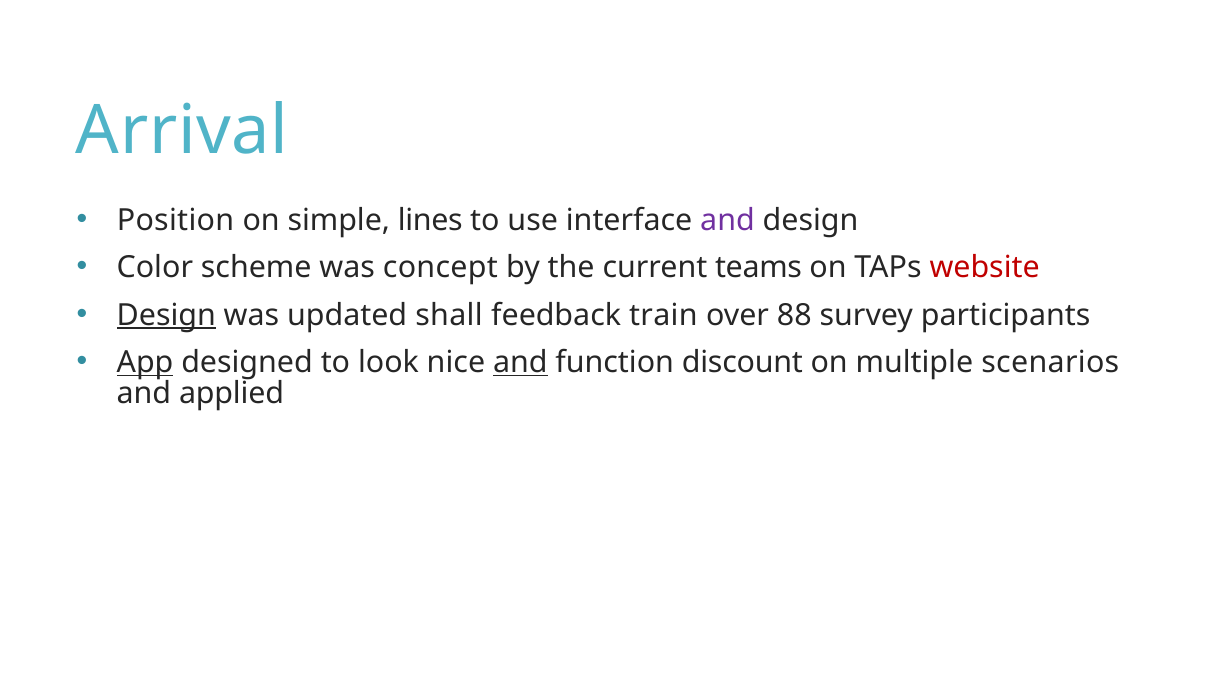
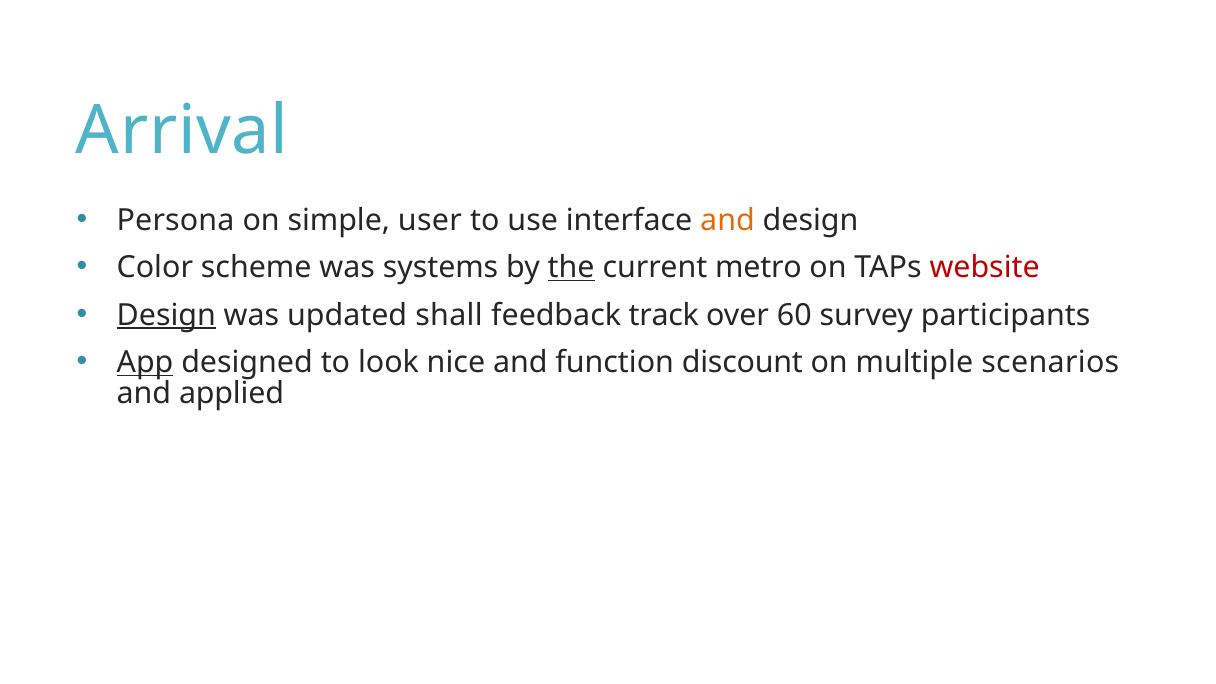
Position: Position -> Persona (176, 220)
lines: lines -> user (430, 220)
and colour: purple -> orange (727, 220)
concept: concept -> systems (441, 267)
the underline: none -> present (571, 267)
teams: teams -> metro (758, 267)
train: train -> track (664, 315)
88: 88 -> 60 (794, 315)
and underline: present -> none (520, 362)
